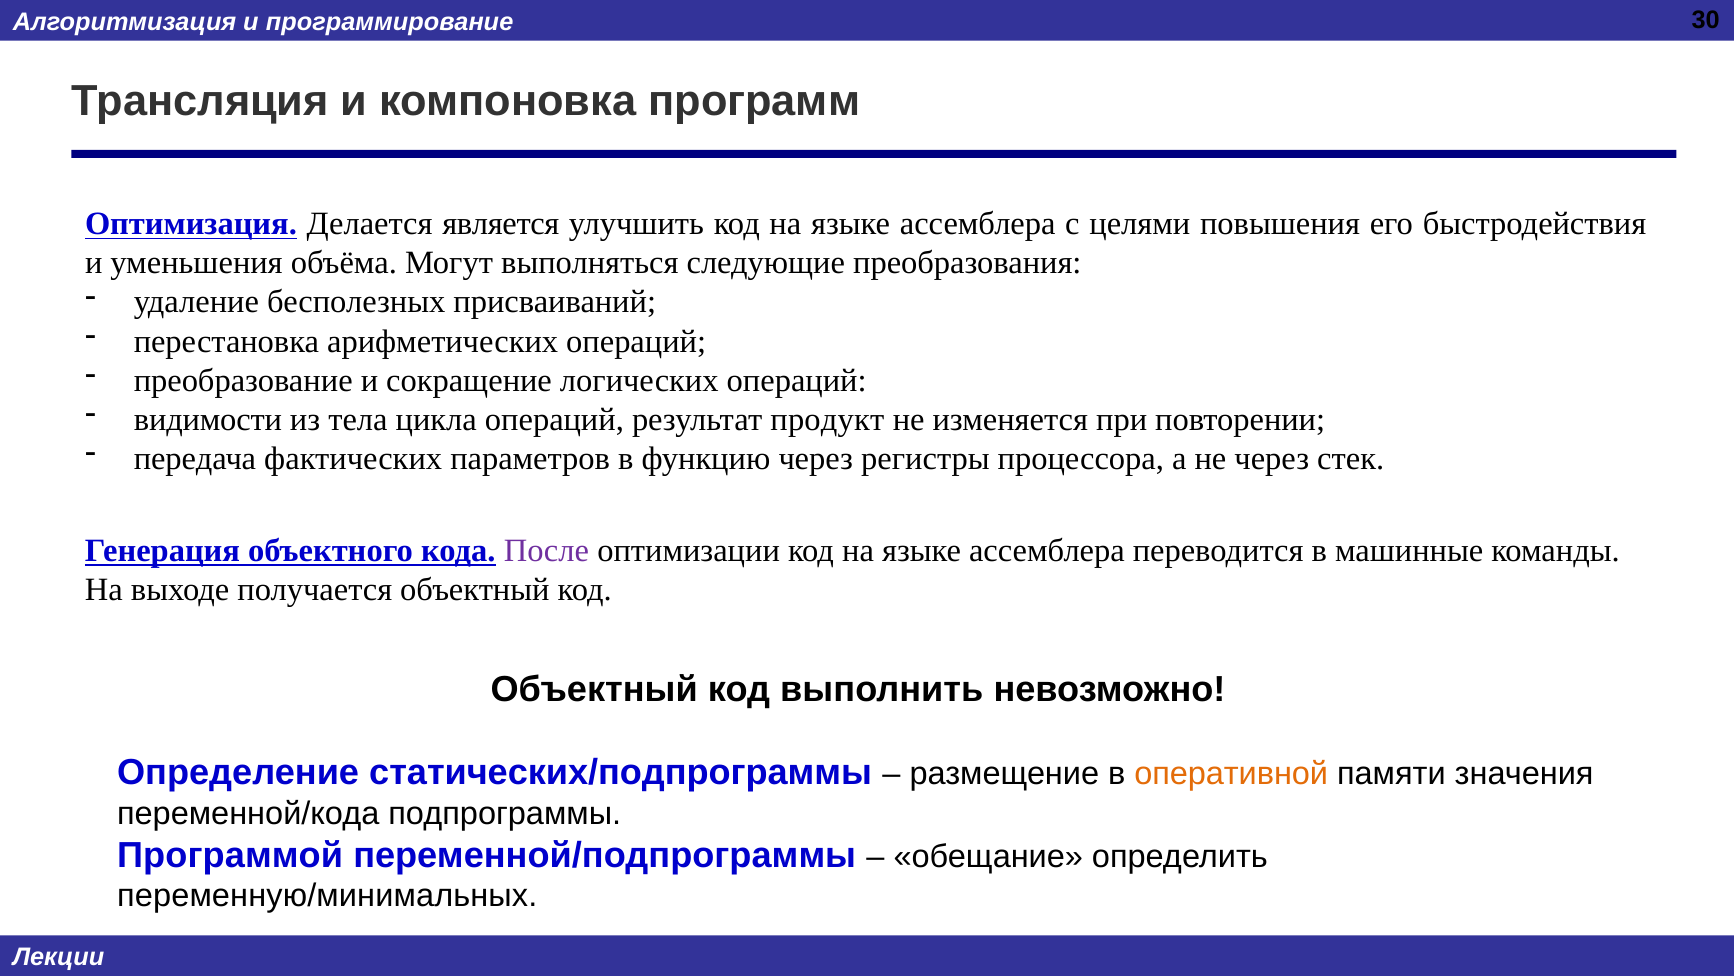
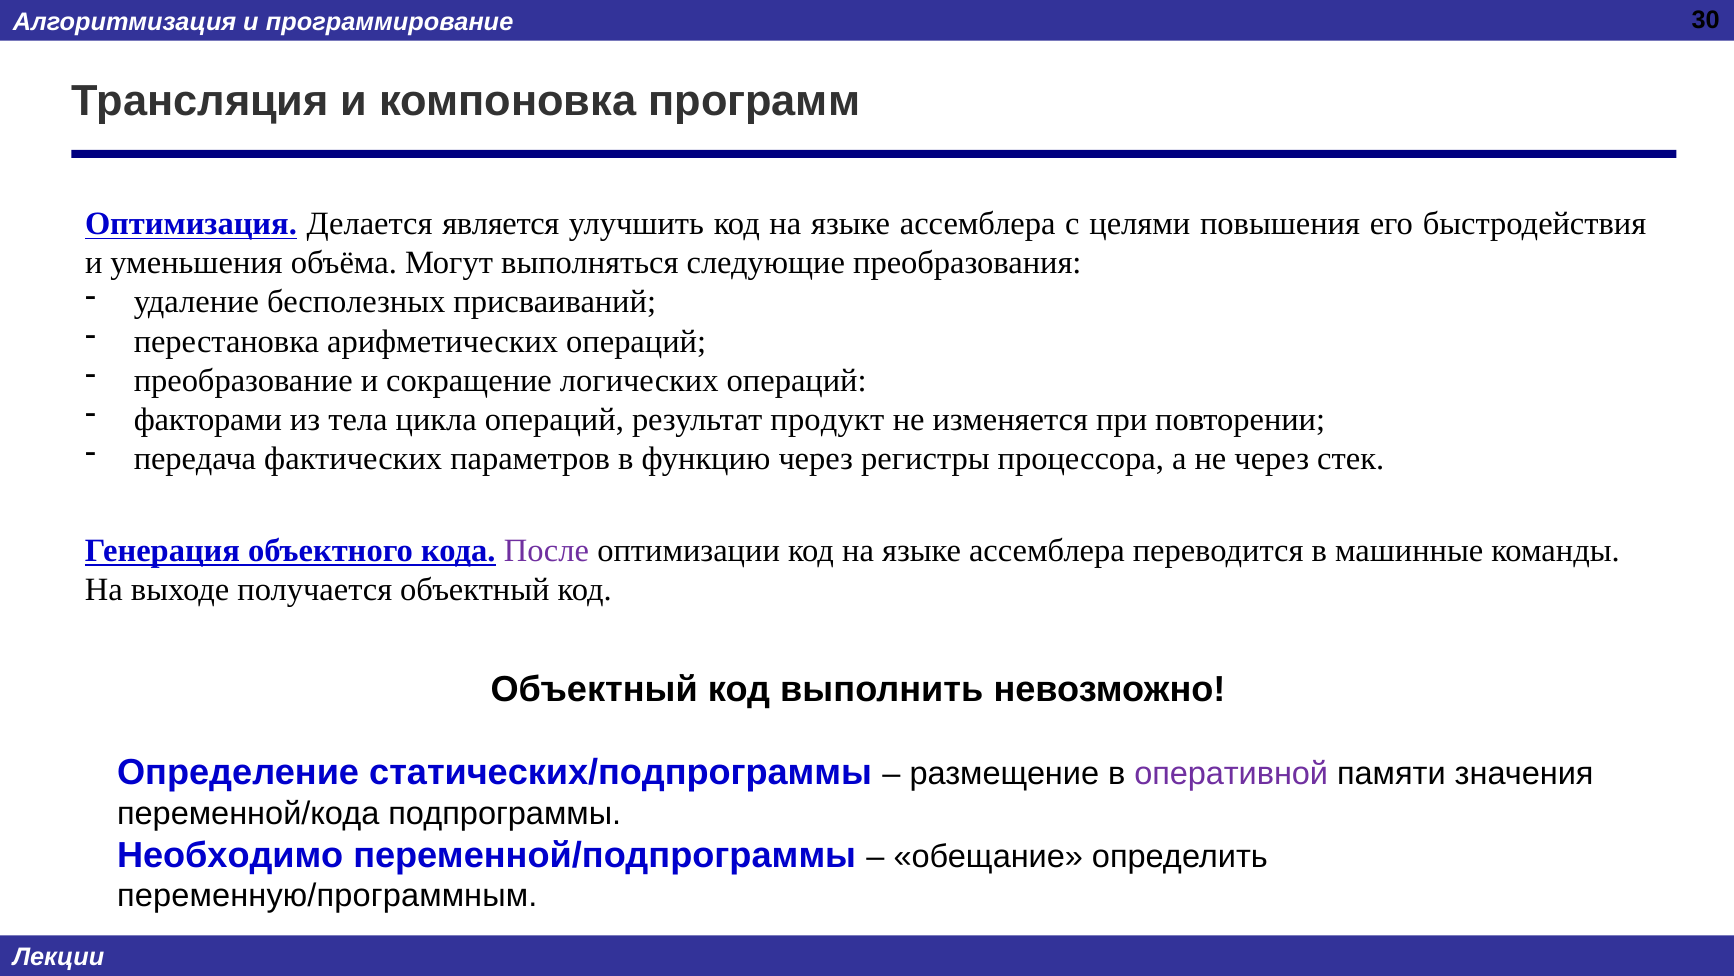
видимости: видимости -> факторами (208, 419)
оперативной colour: orange -> purple (1231, 774)
Программой: Программой -> Необходимо (230, 855)
переменную/минимальных: переменную/минимальных -> переменную/программным (327, 896)
